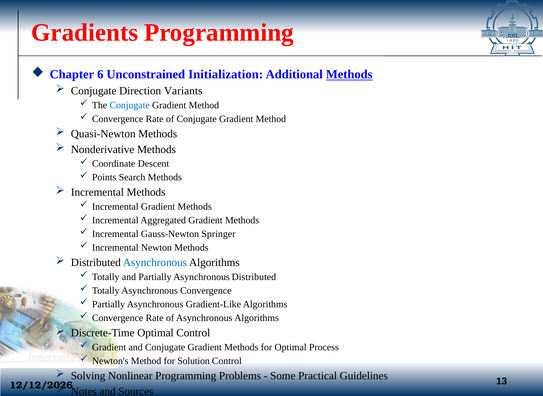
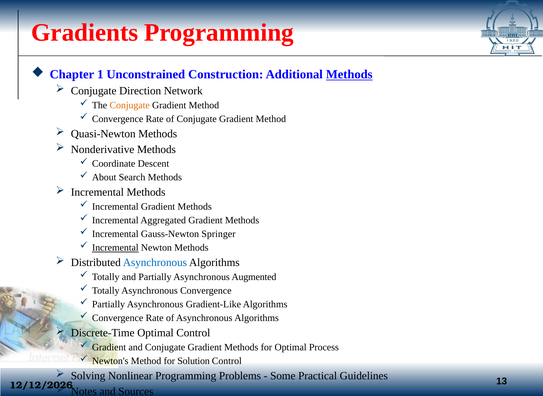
6: 6 -> 1 (100, 74)
Initialization: Initialization -> Construction (226, 74)
Variants: Variants -> Network (183, 91)
Conjugate colour: blue -> orange (130, 105)
Points: Points -> About (104, 177)
Incremental underline: none -> present (115, 247)
Asynchronous Distributed: Distributed -> Augmented (254, 277)
